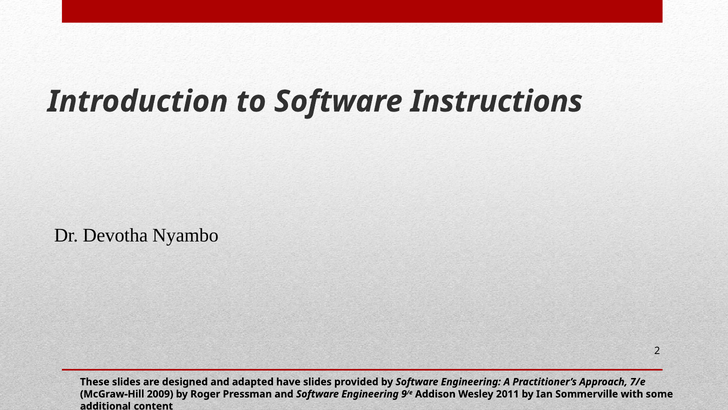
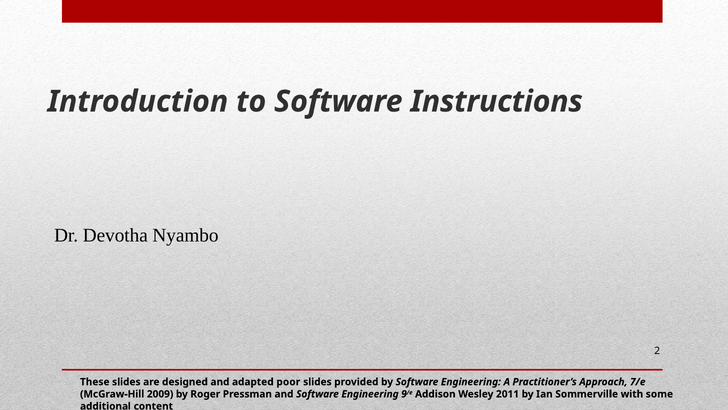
have: have -> poor (288, 381)
